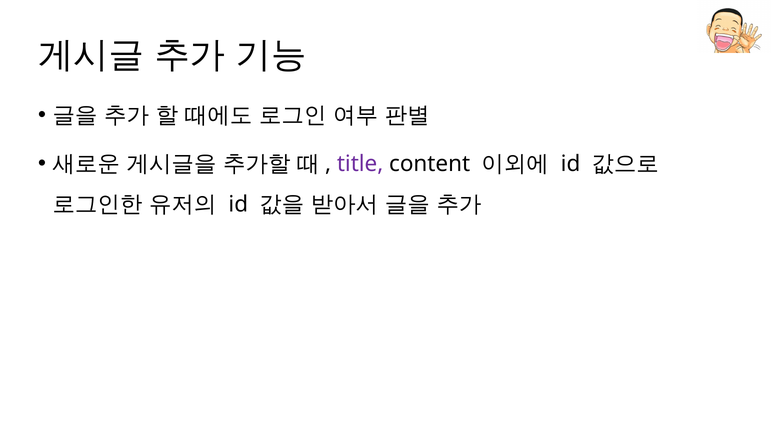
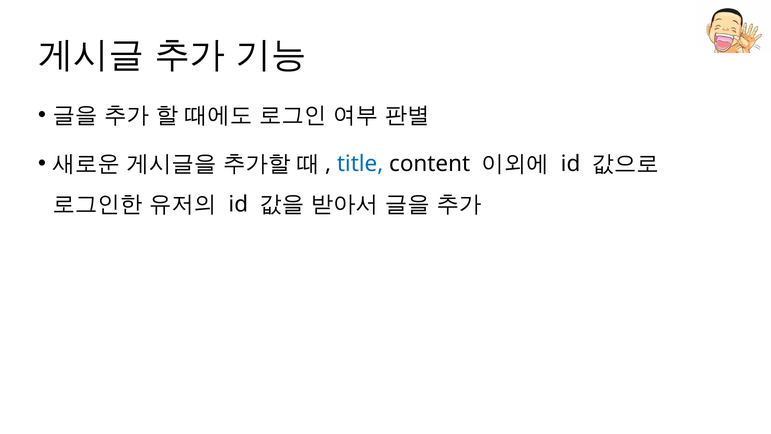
title colour: purple -> blue (360, 164)
